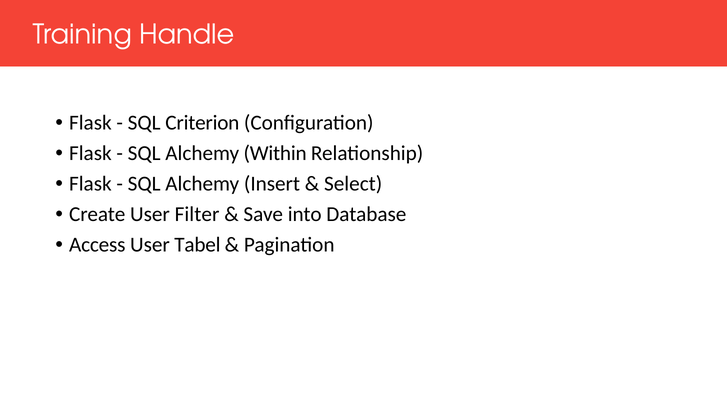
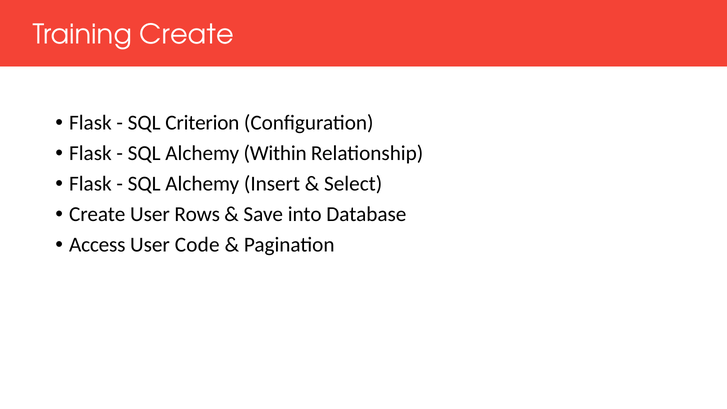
Training Handle: Handle -> Create (187, 35)
Filter: Filter -> Rows (197, 214)
Tabel: Tabel -> Code (197, 245)
